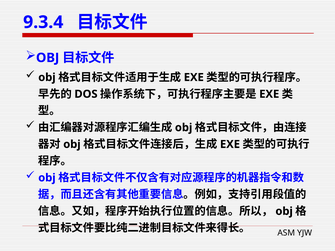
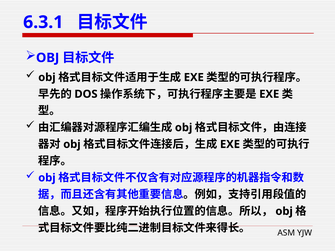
9.3.4: 9.3.4 -> 6.3.1 (43, 22)
